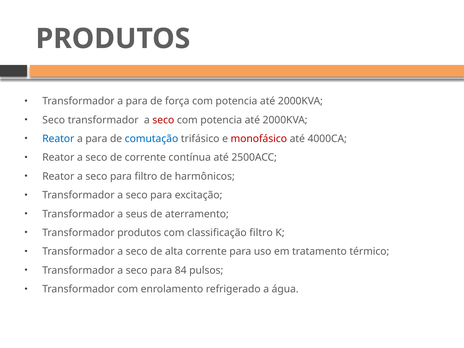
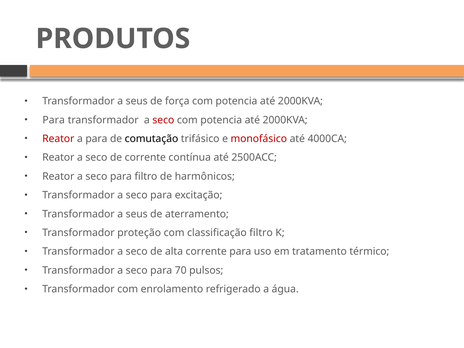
para: para -> seus (137, 101)
Seco: Seco -> Para (54, 120)
Reator colour: blue -> red (58, 139)
comutação colour: blue -> black (152, 139)
Transformador produtos: produtos -> proteção (139, 233)
84: 84 -> 70 (181, 270)
